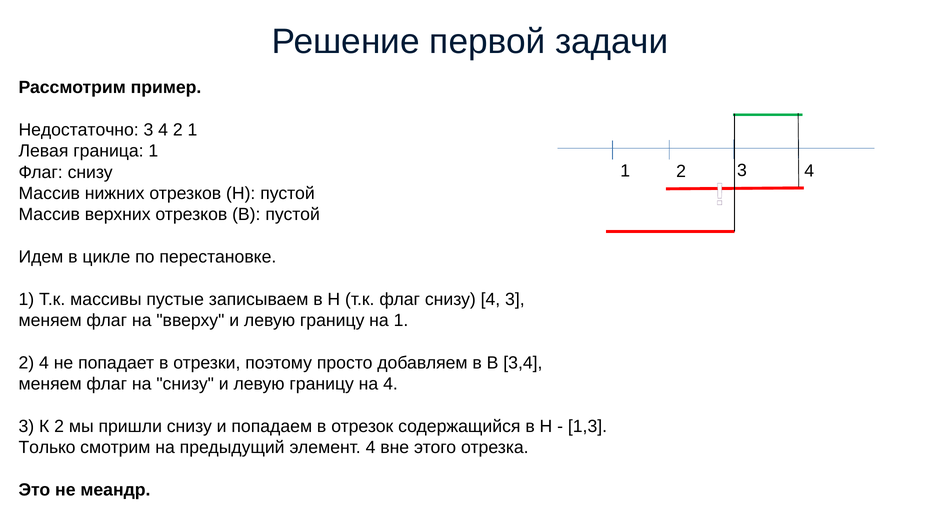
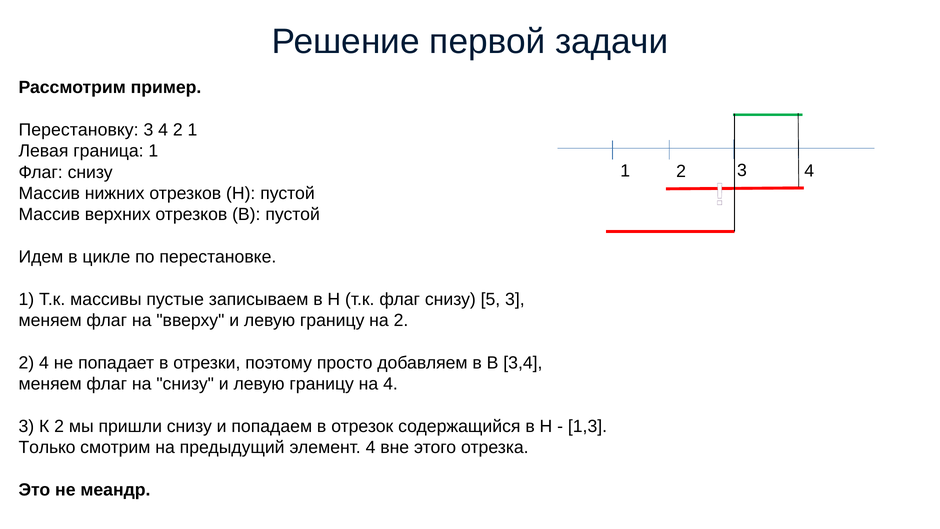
Недостаточно: Недостаточно -> Перестановку (79, 130)
снизу 4: 4 -> 5 (490, 299)
на 1: 1 -> 2 (401, 320)
